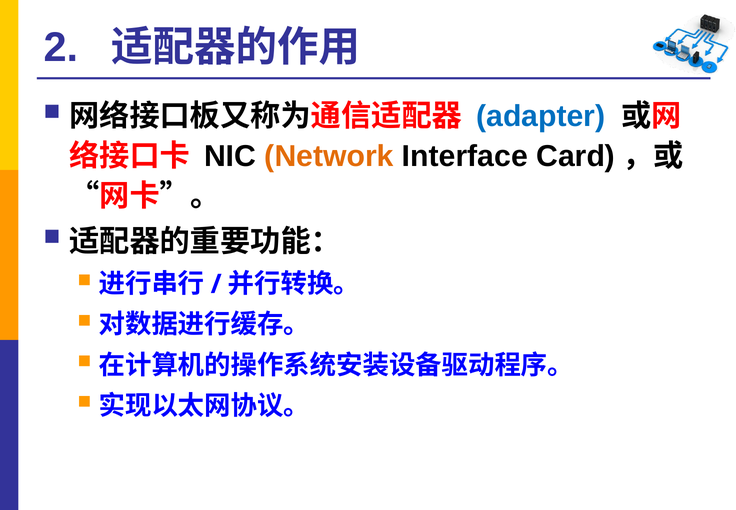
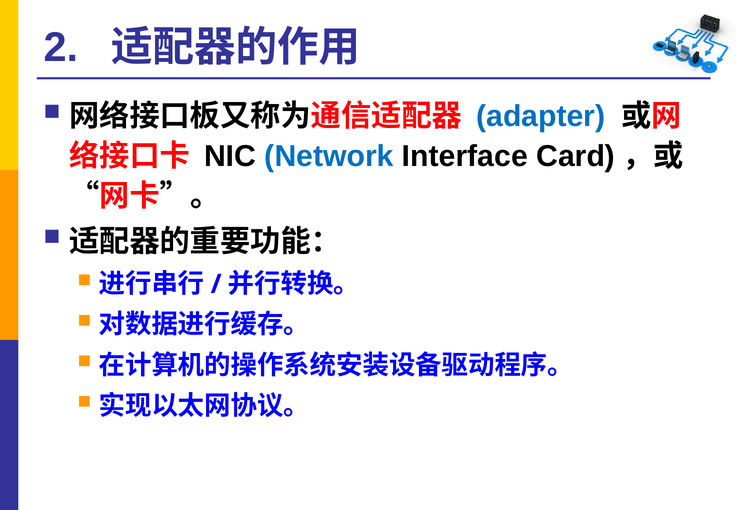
Network colour: orange -> blue (329, 156)
